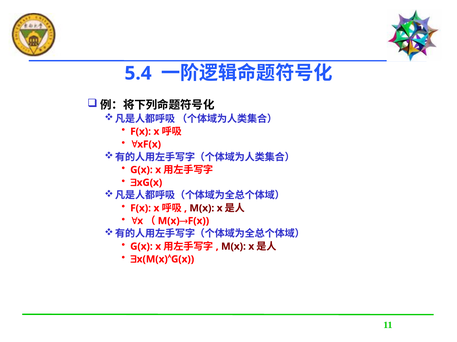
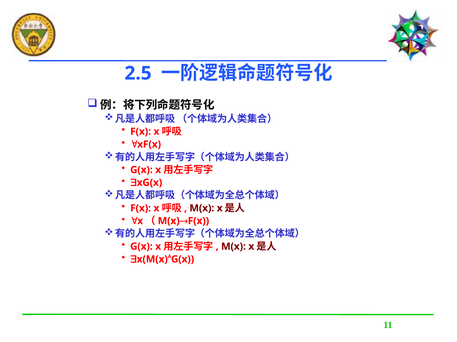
5.4: 5.4 -> 2.5 (138, 73)
